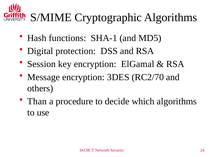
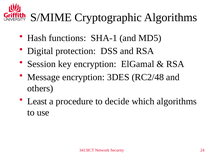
RC2/70: RC2/70 -> RC2/48 (148, 77)
Than: Than -> Least (37, 102)
